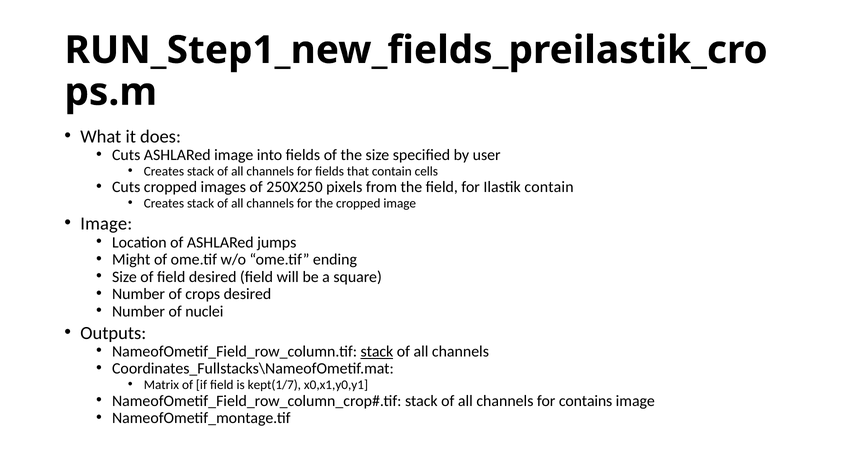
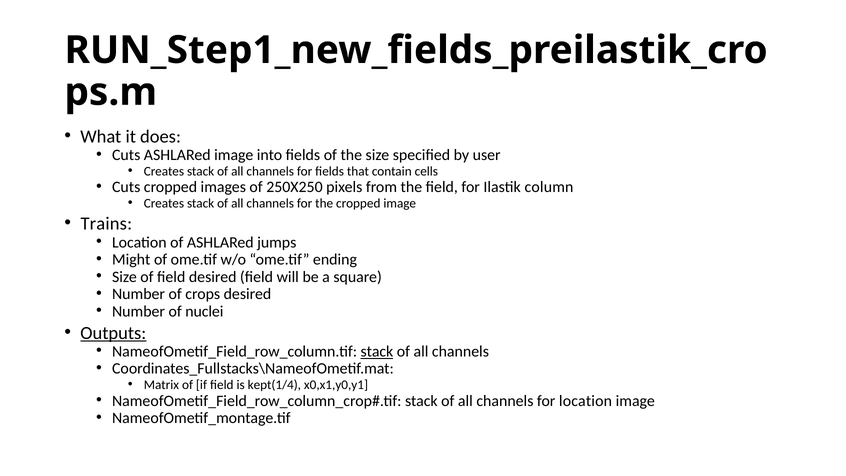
Ilastik contain: contain -> column (549, 187)
Image: Image -> Trains (106, 224)
Outputs underline: none -> present (113, 333)
kept(1/7: kept(1/7 -> kept(1/4 (274, 385)
for contains: contains -> location (585, 401)
